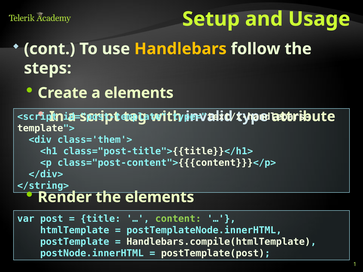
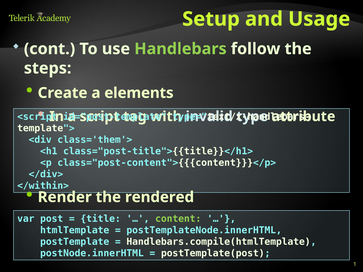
Handlebars colour: yellow -> light green (180, 49)
</string>: </string> -> </within> (43, 186)
the elements: elements -> rendered (160, 197)
